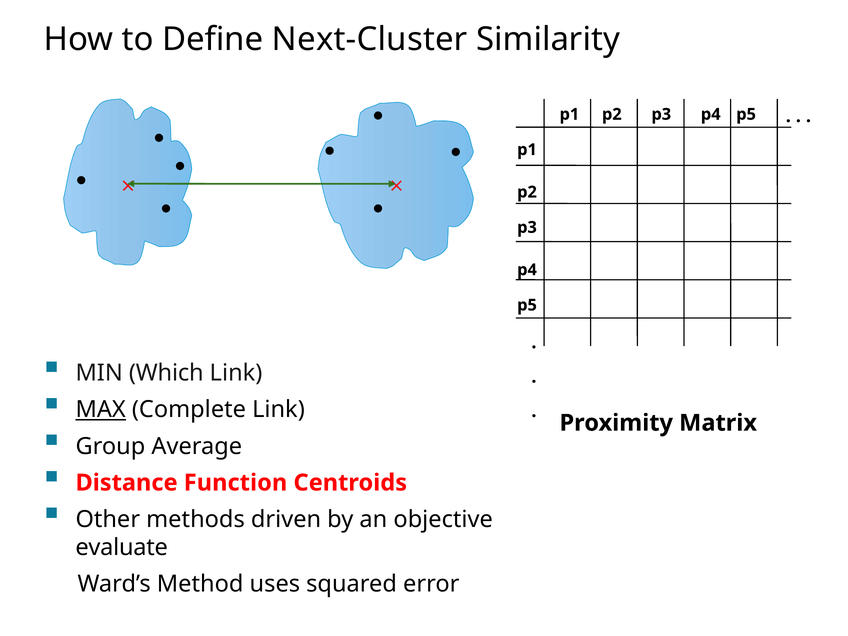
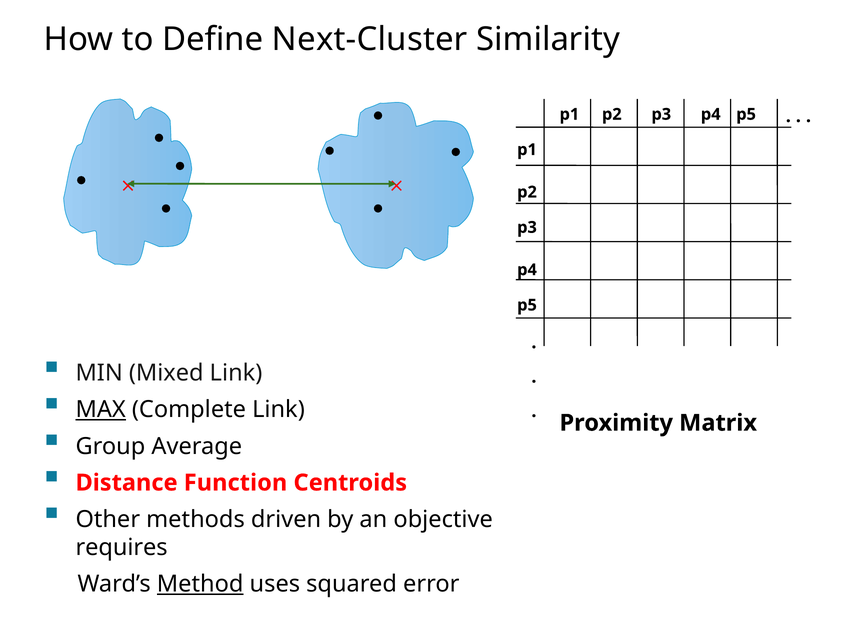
Which: Which -> Mixed (166, 373)
evaluate: evaluate -> requires (122, 548)
Method underline: none -> present (200, 584)
